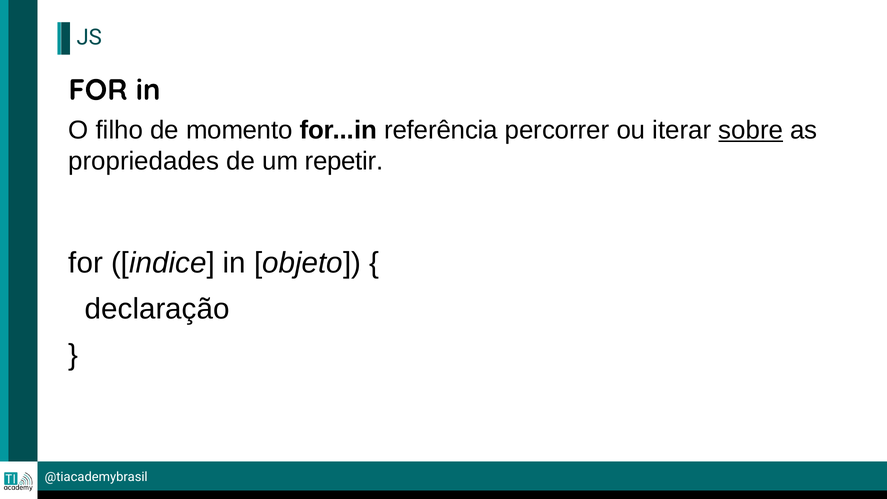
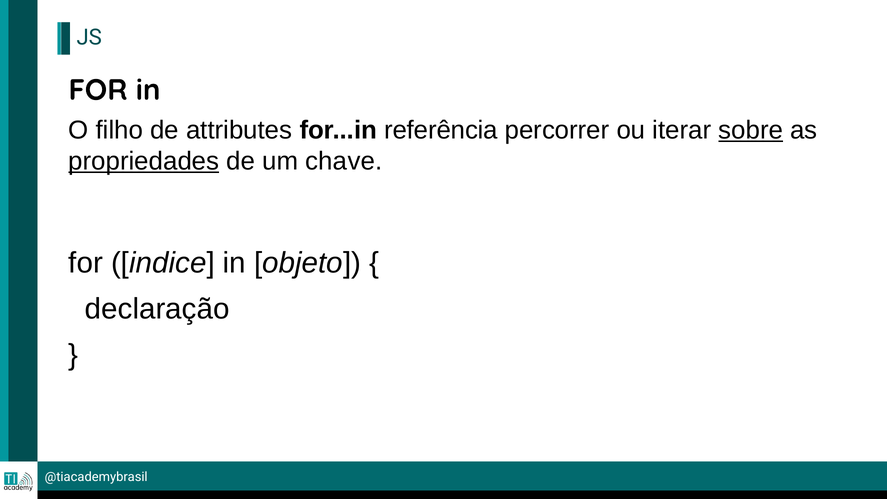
momento: momento -> attributes (239, 130)
propriedades underline: none -> present (144, 161)
repetir: repetir -> chave (344, 161)
